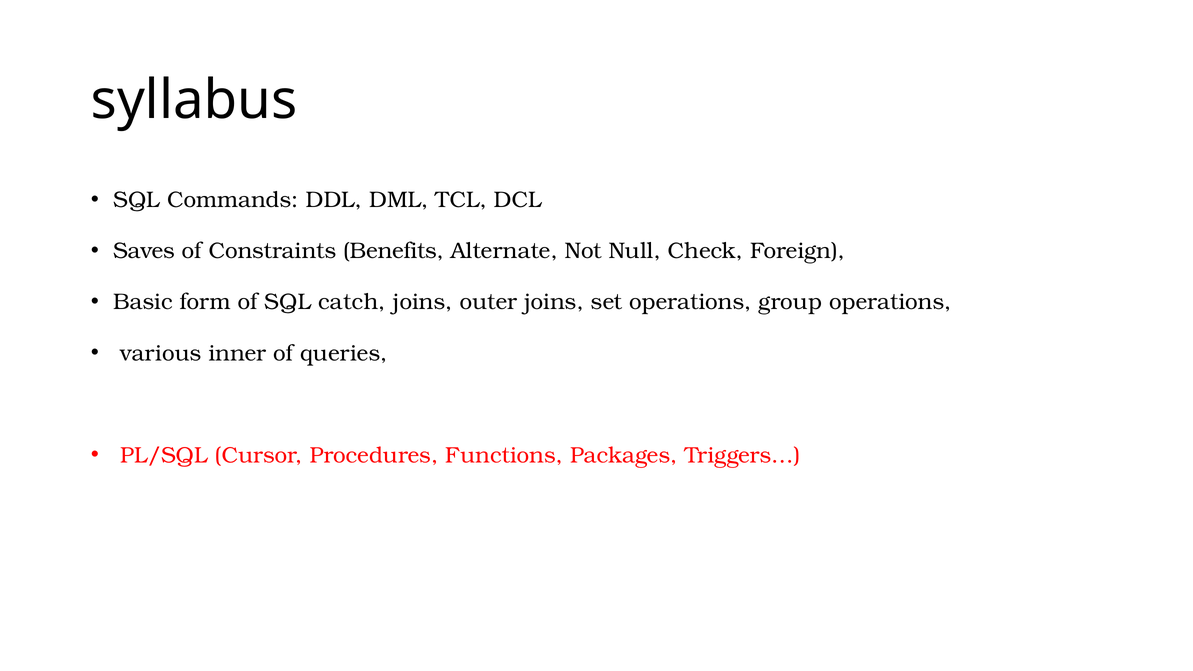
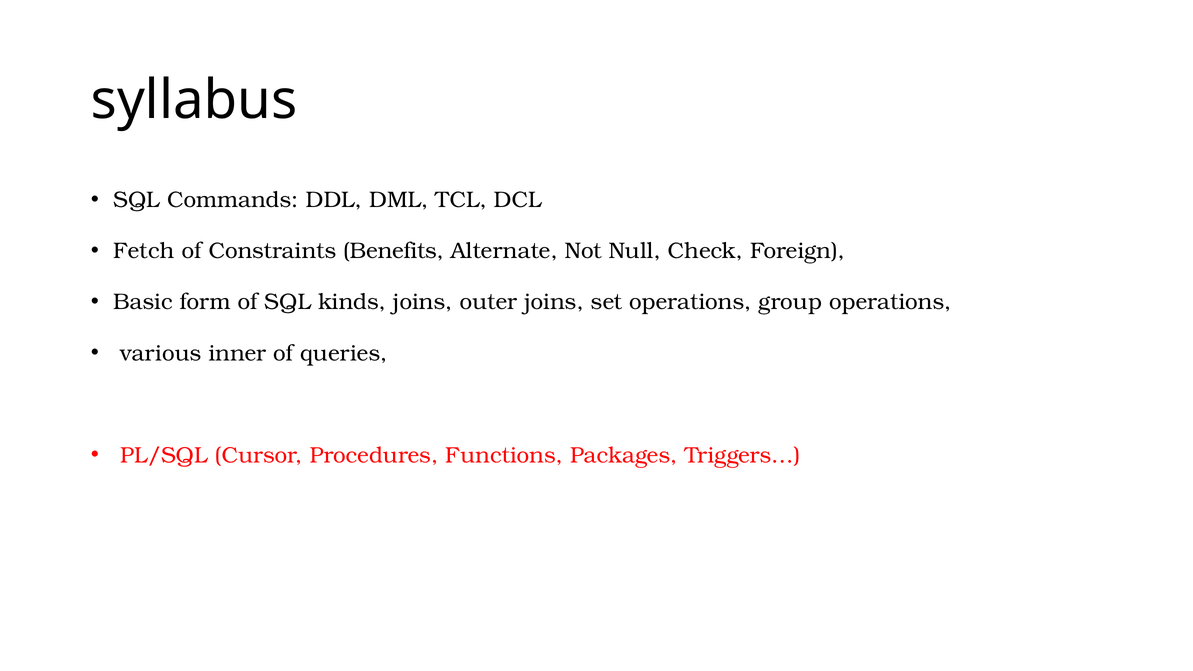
Saves: Saves -> Fetch (144, 251)
catch: catch -> kinds (352, 302)
